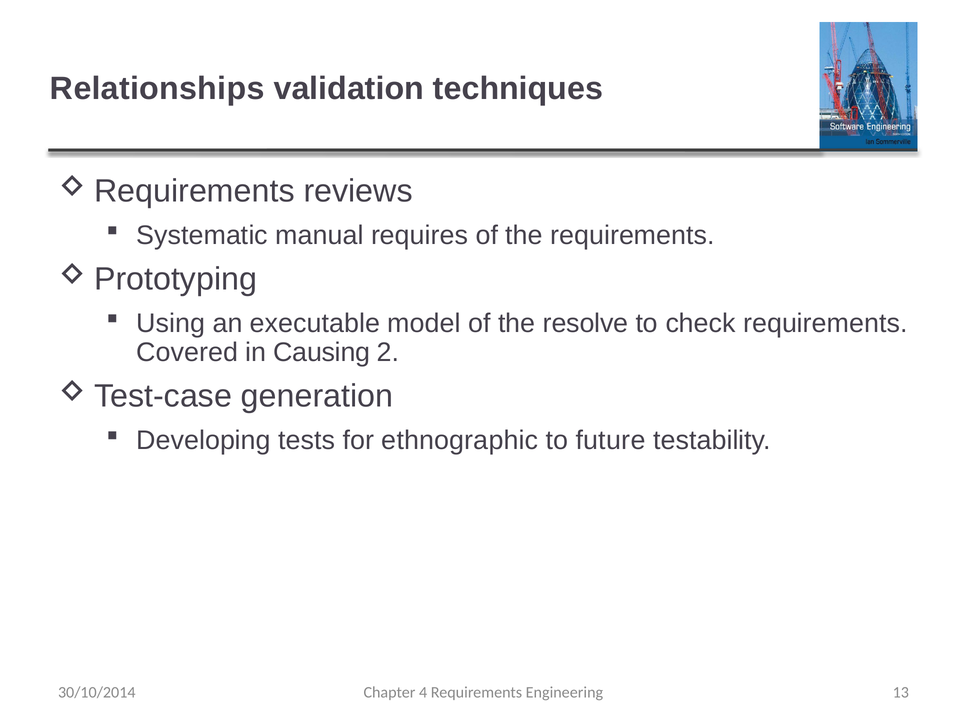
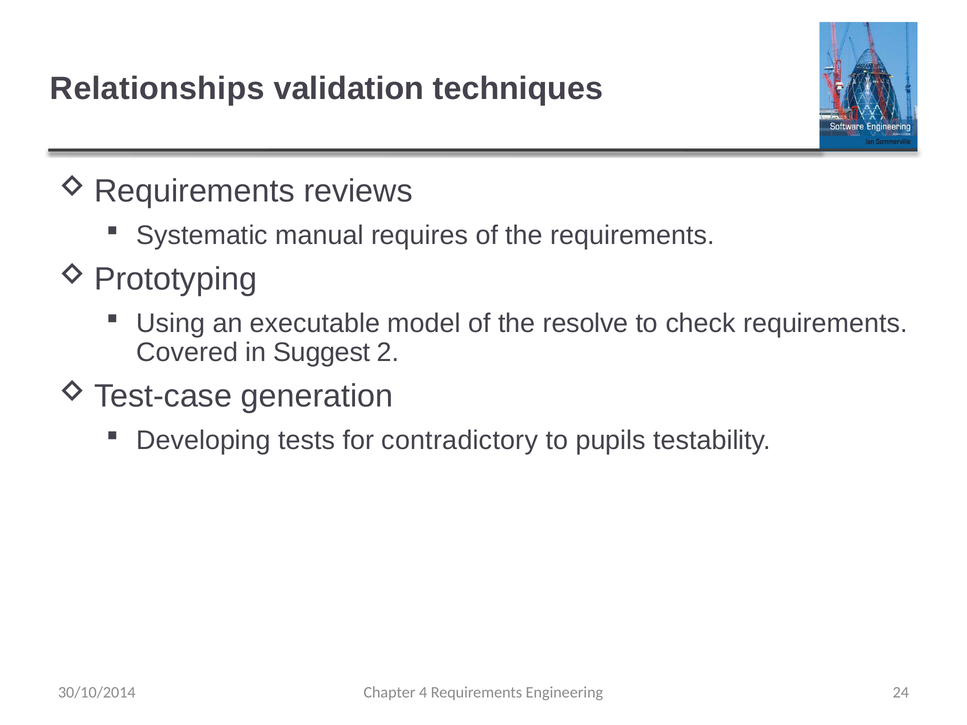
Causing: Causing -> Suggest (322, 352)
ethnographic: ethnographic -> contradictory (460, 440)
future: future -> pupils (611, 440)
13: 13 -> 24 (901, 692)
